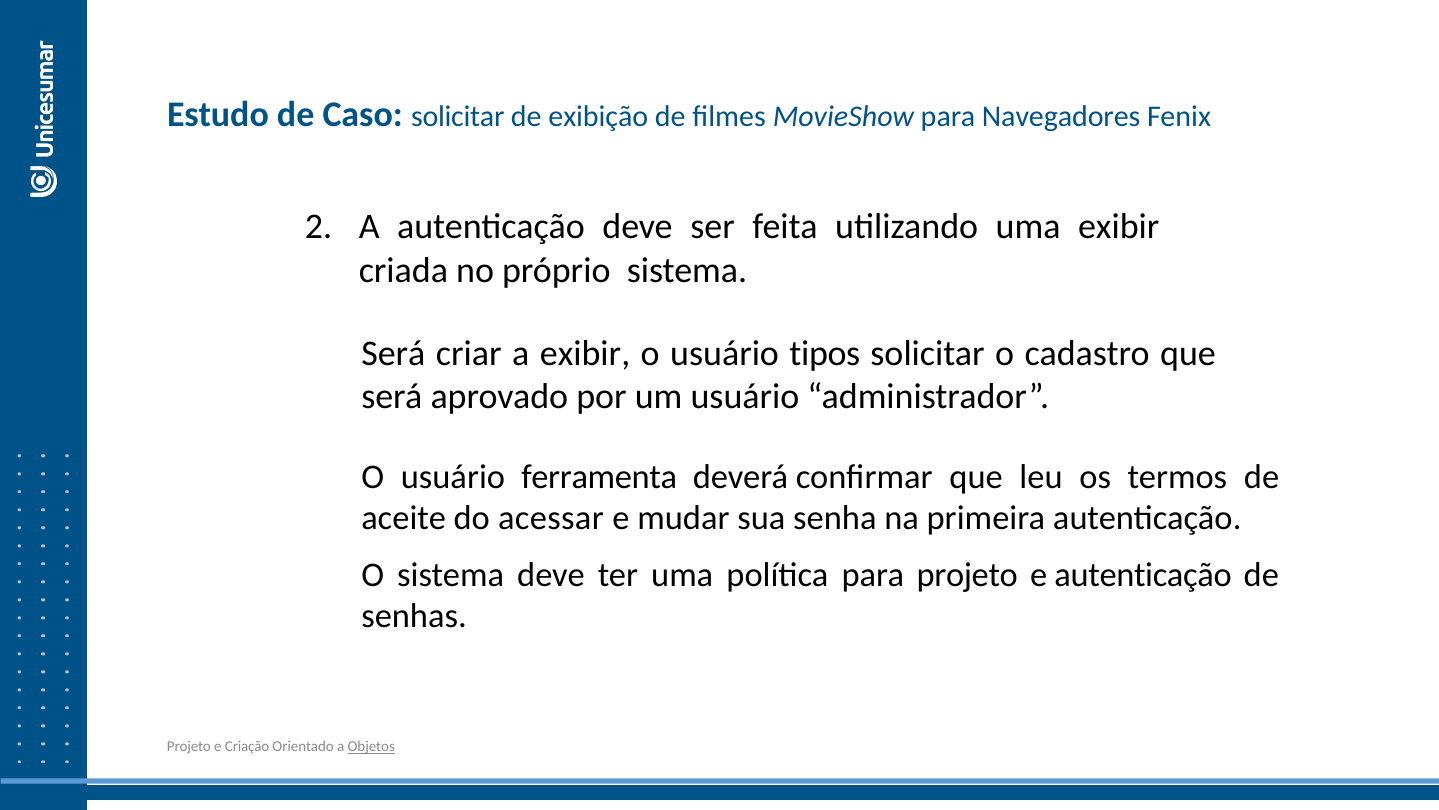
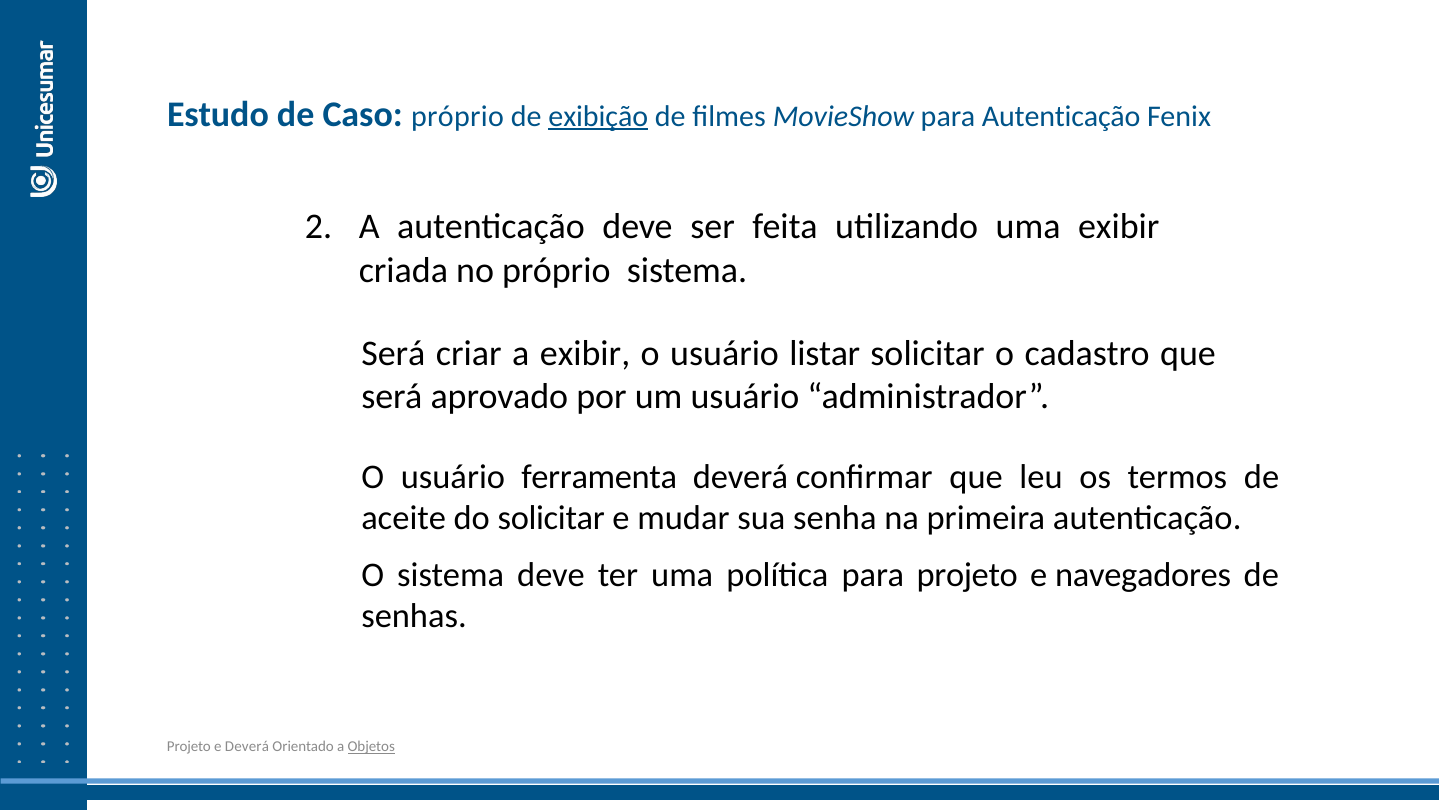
Caso solicitar: solicitar -> próprio (457, 116)
exibição underline: none -> present (598, 116)
para Navegadores: Navegadores -> Autenticação (1061, 116)
tipos: tipos -> listar (825, 353)
do acessar: acessar -> solicitar (551, 518)
e autenticação: autenticação -> navegadores (1143, 574)
e Criação: Criação -> Deverá (247, 746)
